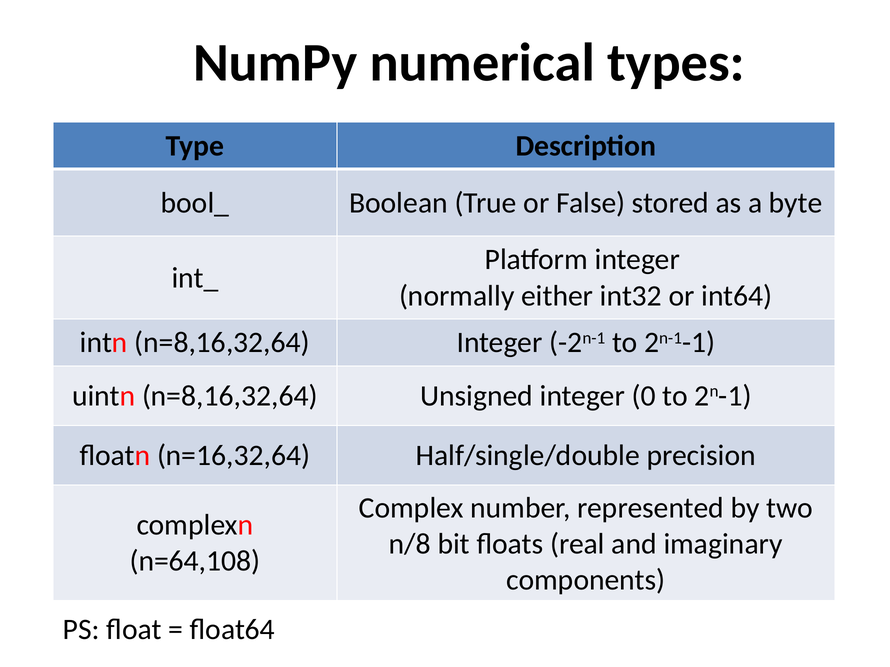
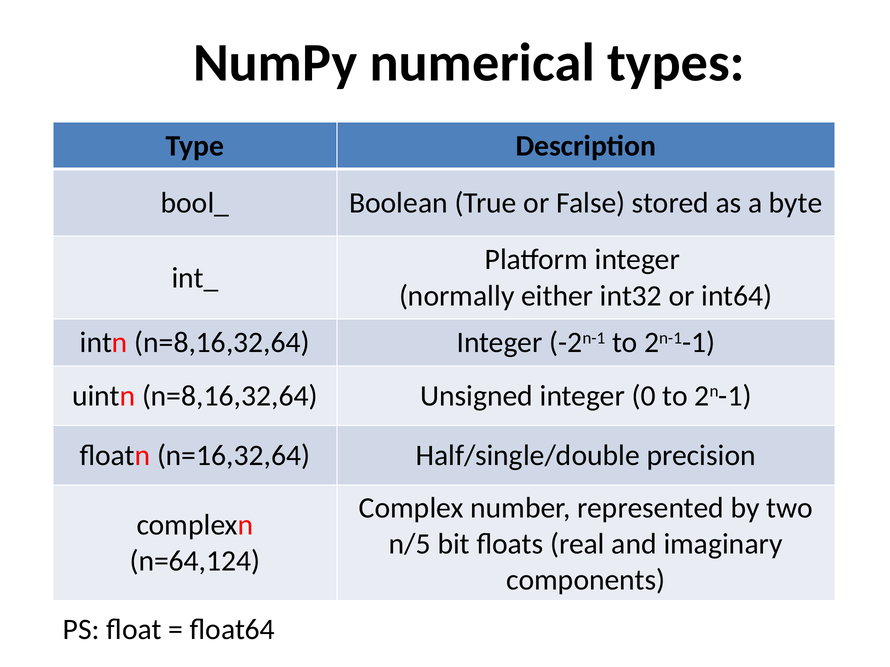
n/8: n/8 -> n/5 (410, 544)
n=64,108: n=64,108 -> n=64,124 (195, 562)
